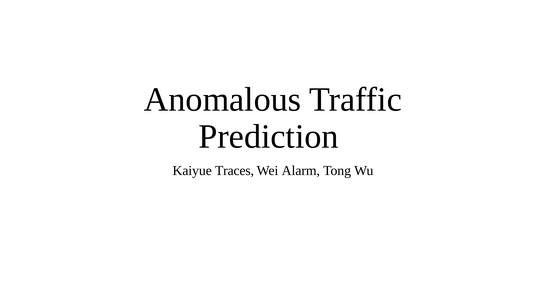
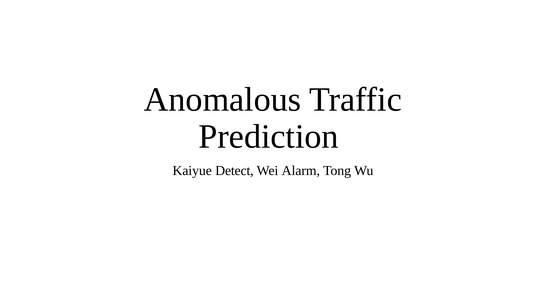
Traces: Traces -> Detect (234, 171)
